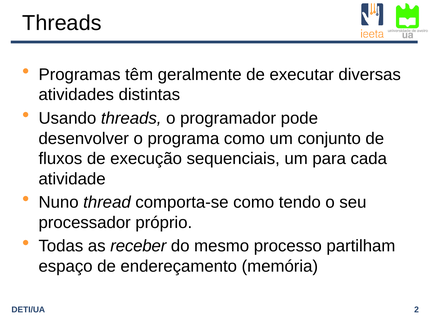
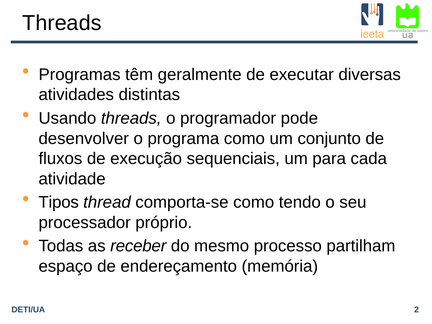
Nuno: Nuno -> Tipos (59, 202)
